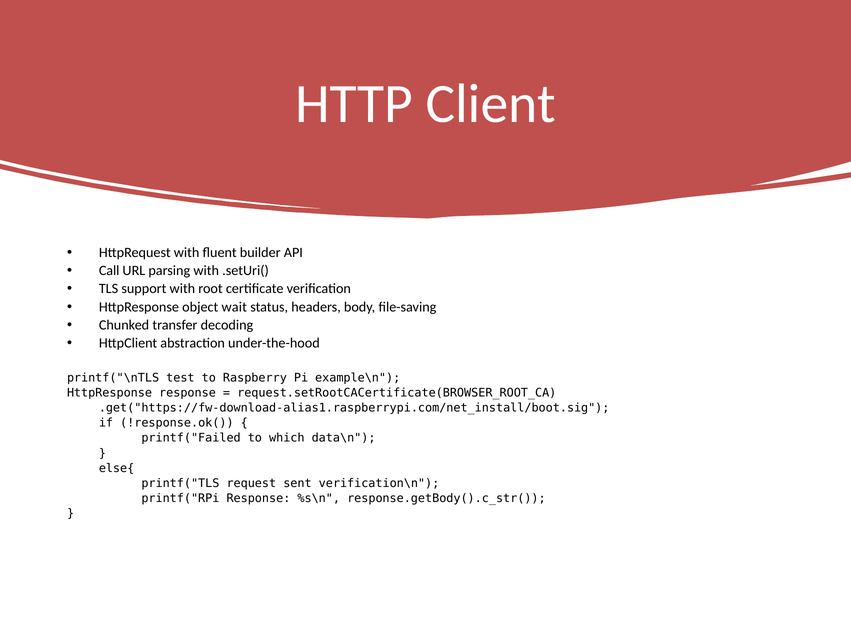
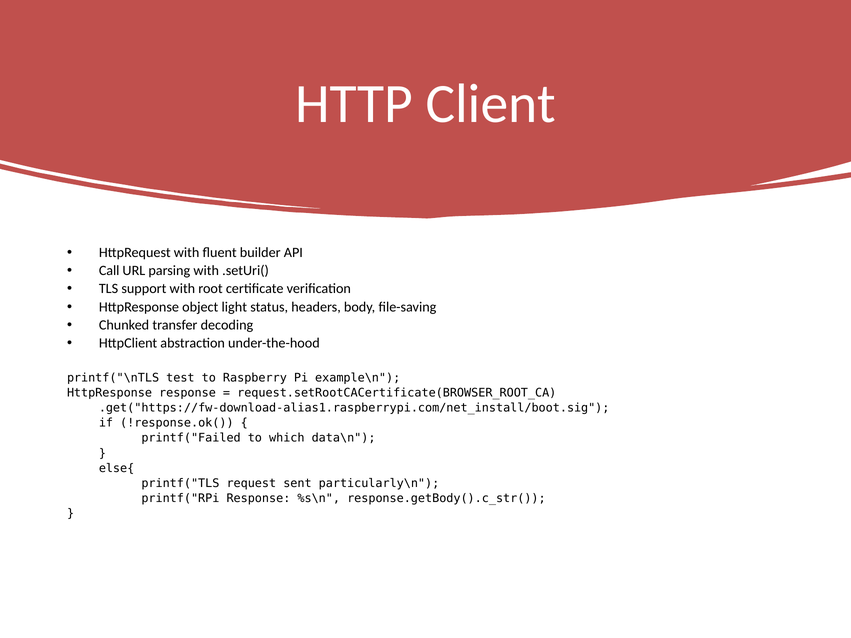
wait: wait -> light (234, 307)
verification\n: verification\n -> particularly\n (379, 483)
